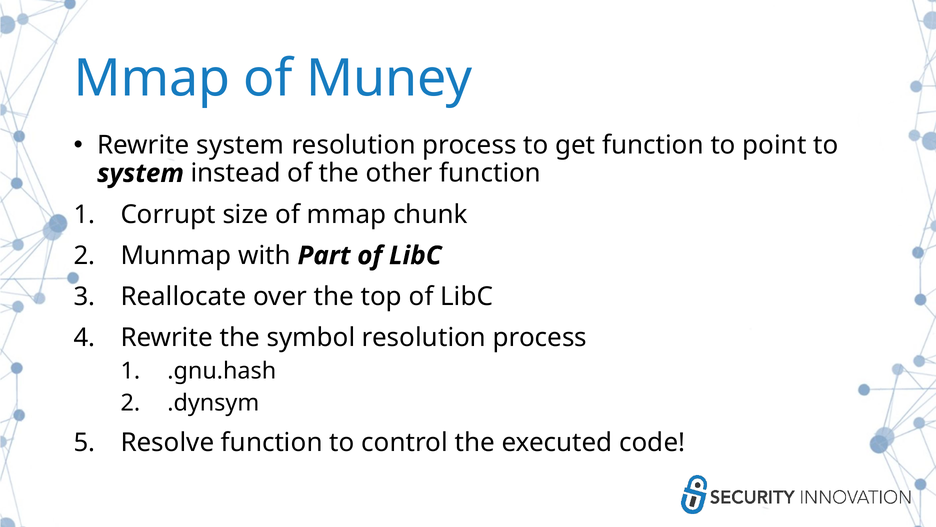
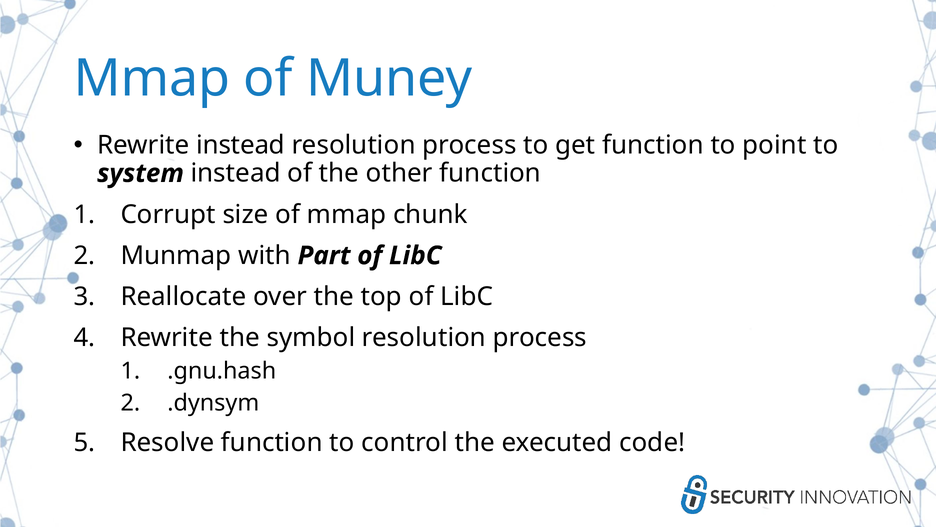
Rewrite system: system -> instead (241, 145)
